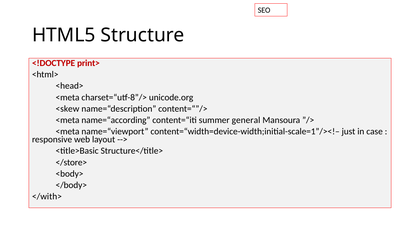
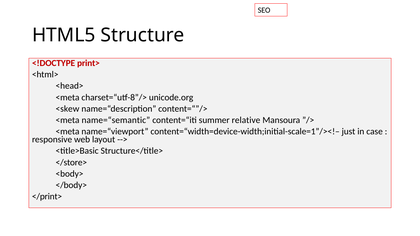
name=“according: name=“according -> name=“semantic (116, 120)
general: general -> relative (246, 120)
</with>: </with> -> </print> (47, 197)
